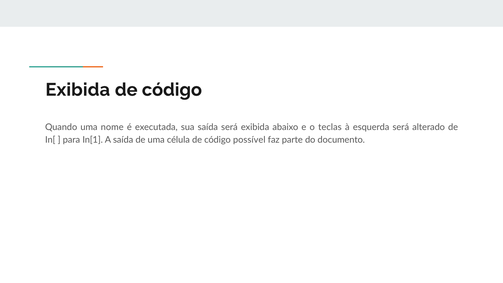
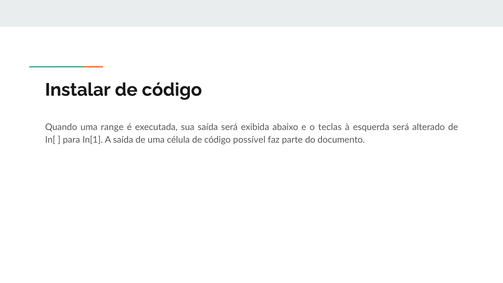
Exibida: Exibida -> Instalar (78, 90)
nome: nome -> range (112, 127)
